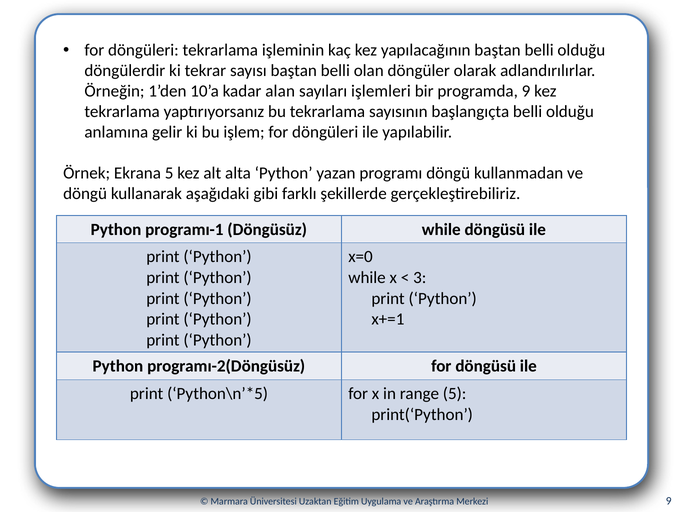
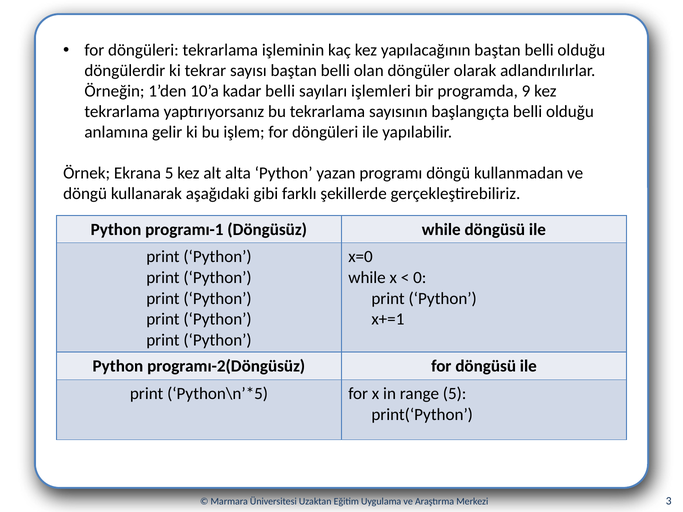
kadar alan: alan -> belli (280, 91)
3: 3 -> 0 (420, 278)
Merkezi 9: 9 -> 3 (669, 501)
